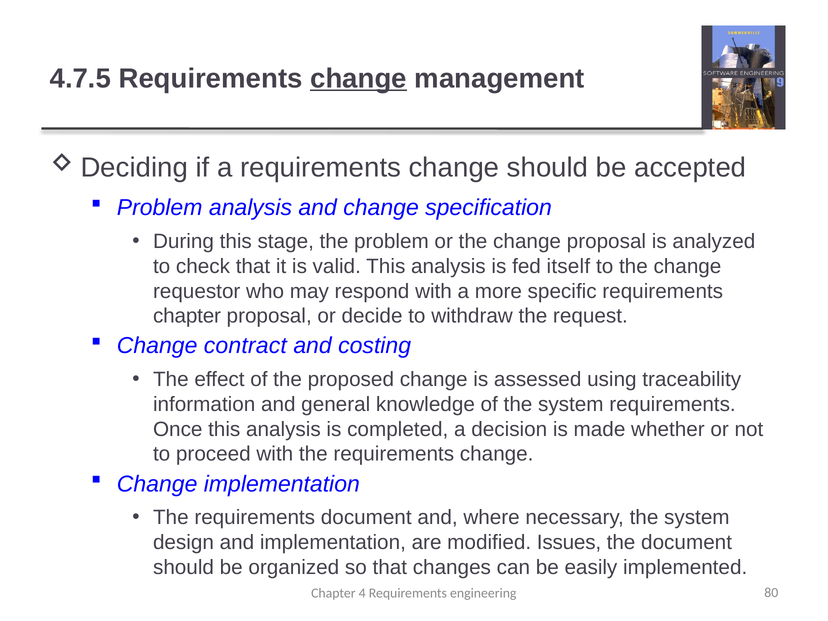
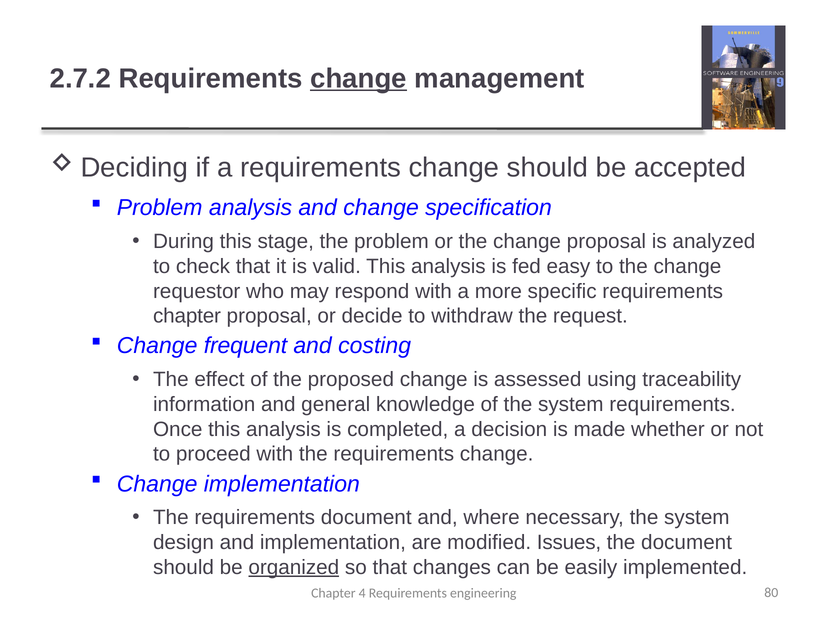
4.7.5: 4.7.5 -> 2.7.2 (80, 79)
itself: itself -> easy (568, 266)
contract: contract -> frequent (245, 346)
organized underline: none -> present (294, 567)
